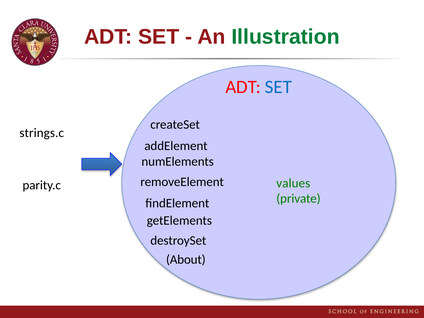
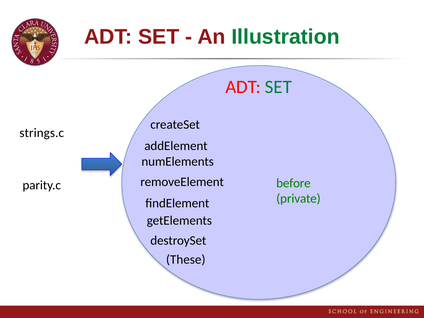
SET colour: blue -> green (279, 87)
values: values -> before (293, 183)
About: About -> These (186, 259)
